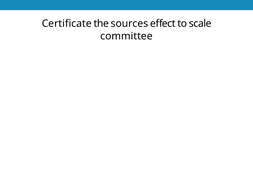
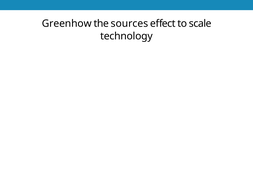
Certificate: Certificate -> Greenhow (67, 24)
committee: committee -> technology (127, 36)
